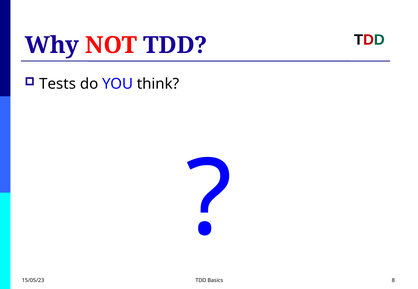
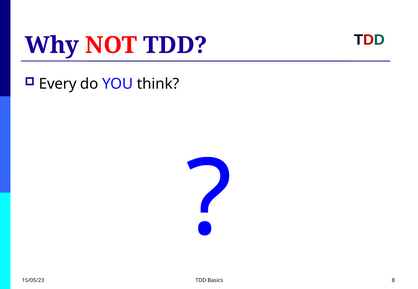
Tests: Tests -> Every (58, 84)
